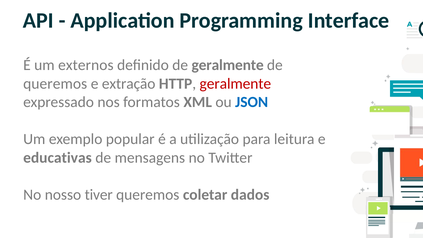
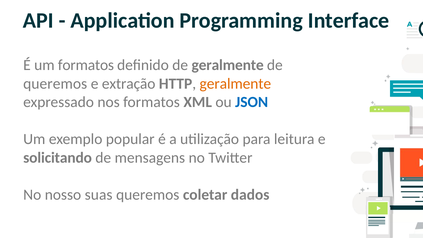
um externos: externos -> formatos (86, 65)
geralmente colour: red -> orange (235, 84)
educativas: educativas -> solicitando (58, 158)
tiver: tiver -> suas (99, 195)
